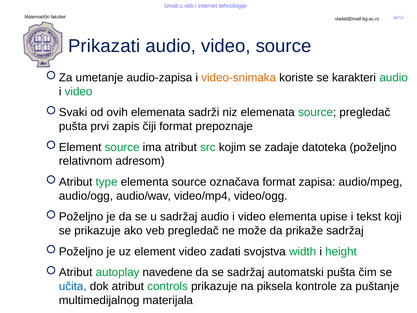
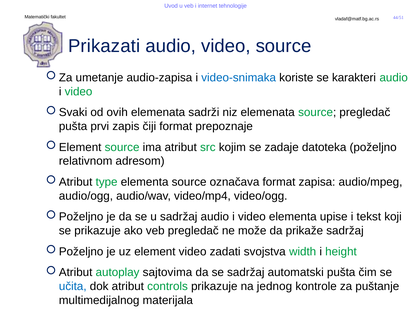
video-snimaka colour: orange -> blue (239, 78)
navedene: navedene -> sajtovima (167, 272)
piksela: piksela -> jednog (274, 286)
